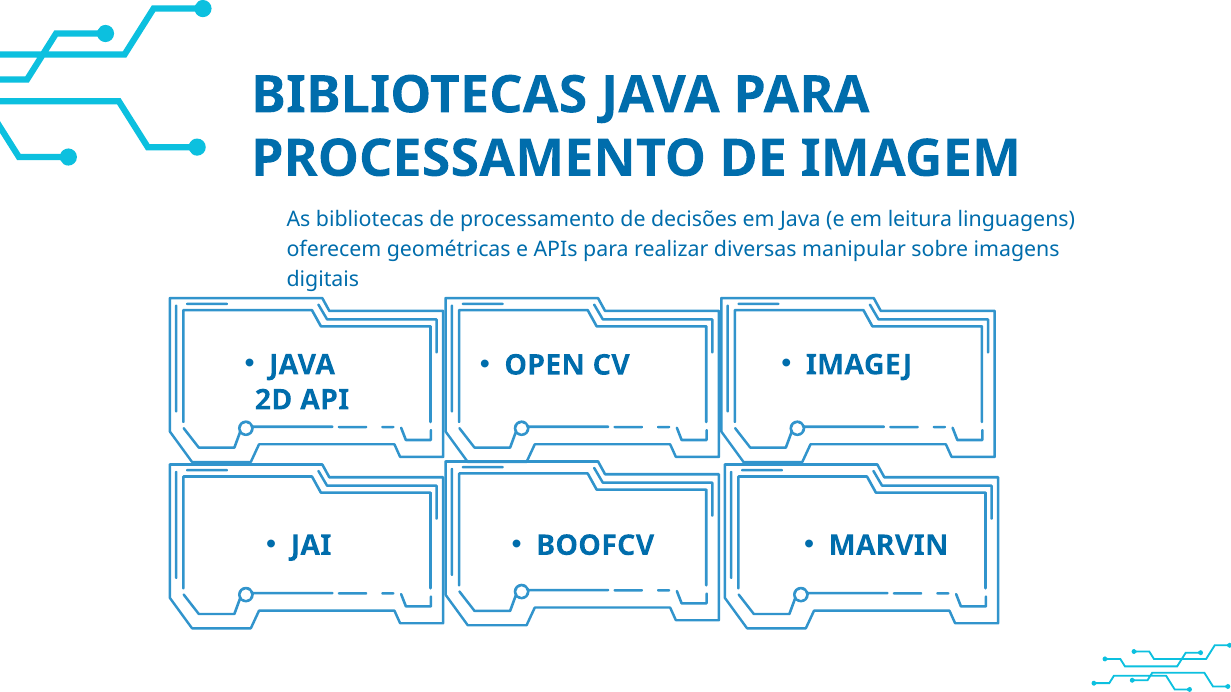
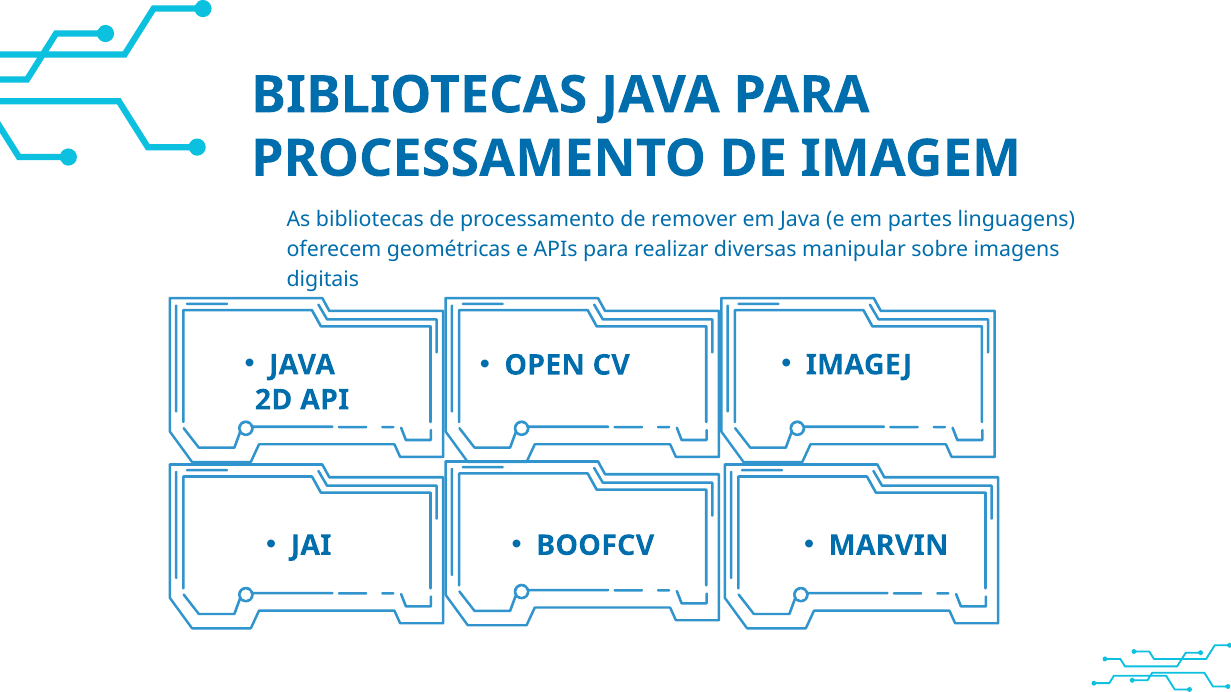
decisões: decisões -> remover (694, 219)
leitura: leitura -> partes (920, 219)
